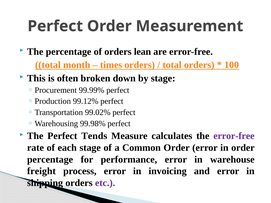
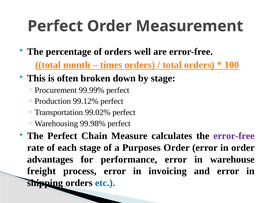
lean: lean -> well (142, 52)
Tends: Tends -> Chain (94, 136)
Common: Common -> Purposes (141, 148)
percentage: percentage -> advantages (50, 160)
etc colour: purple -> blue (105, 183)
